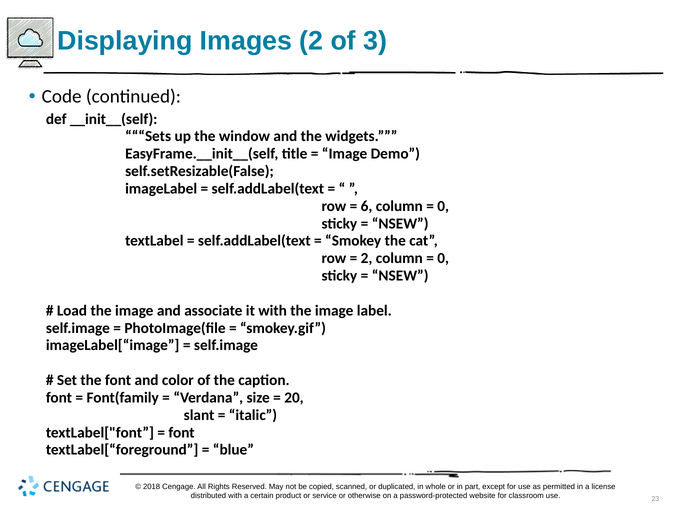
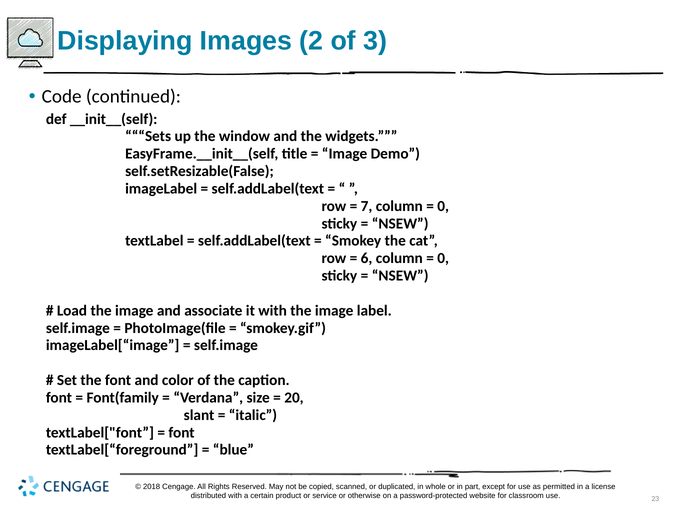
6: 6 -> 7 (367, 206)
2: 2 -> 6 (367, 259)
